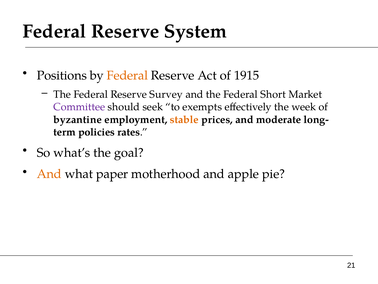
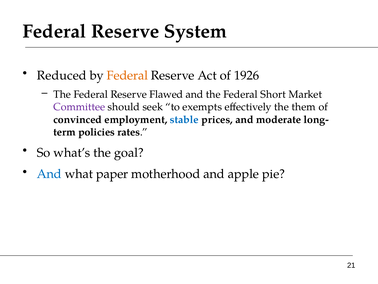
Positions: Positions -> Reduced (62, 75)
1915: 1915 -> 1926 (247, 75)
Survey: Survey -> Flawed (166, 94)
week: week -> them (304, 107)
byzantine: byzantine -> convinced (78, 119)
stable colour: orange -> blue (184, 119)
And colour: orange -> blue (49, 174)
